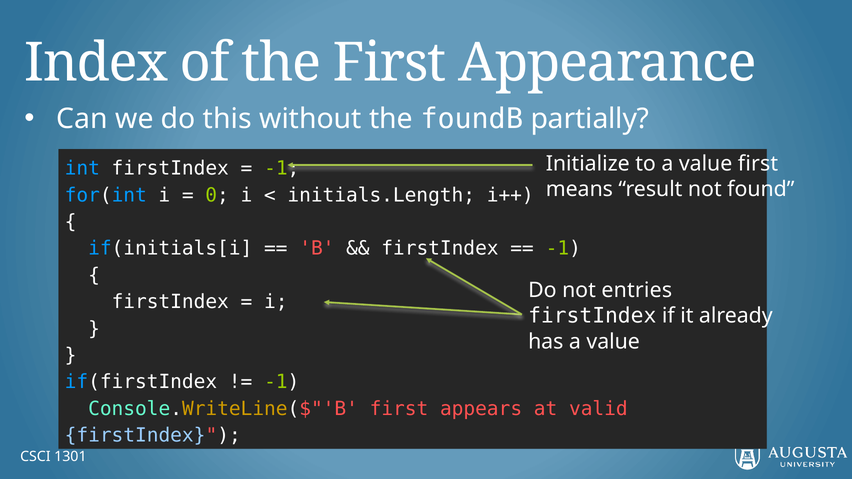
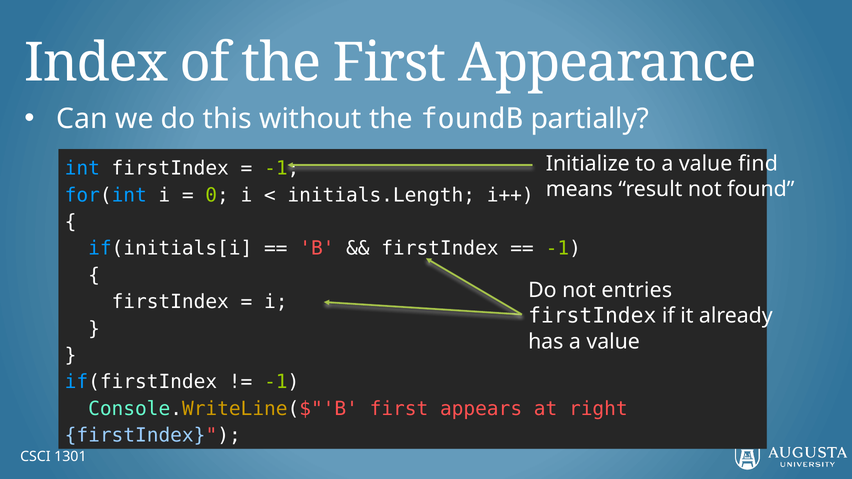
value first: first -> find (758, 164)
valid: valid -> right (598, 409)
